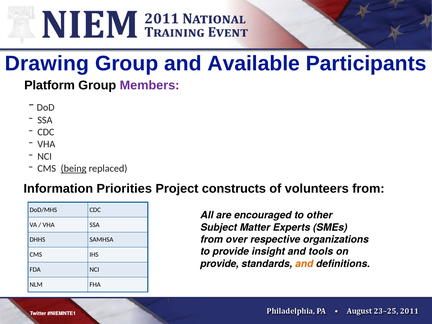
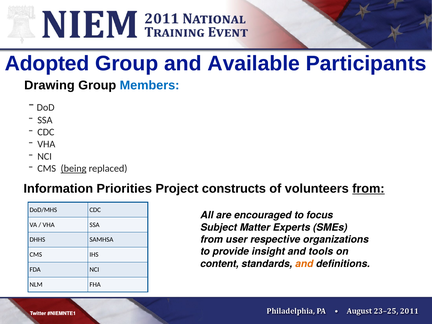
Drawing: Drawing -> Adopted (47, 64)
Platform: Platform -> Drawing (49, 85)
Members colour: purple -> blue (150, 85)
from underline: none -> present (368, 189)
other: other -> focus (320, 215)
over: over -> user (237, 239)
provide: provide -> content (220, 264)
